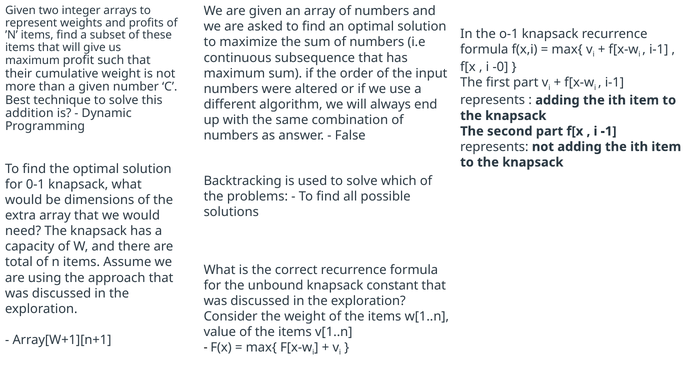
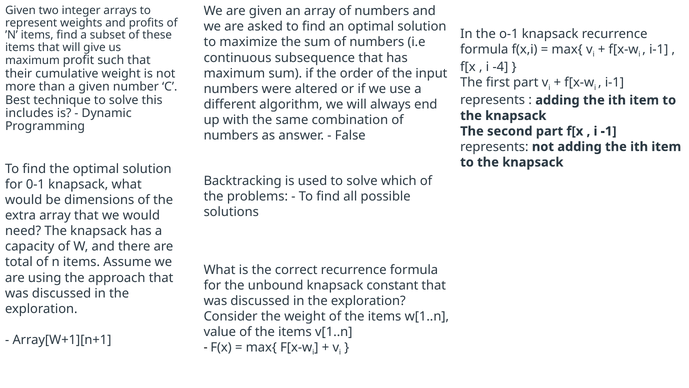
-0: -0 -> -4 (500, 67)
addition: addition -> includes (29, 113)
